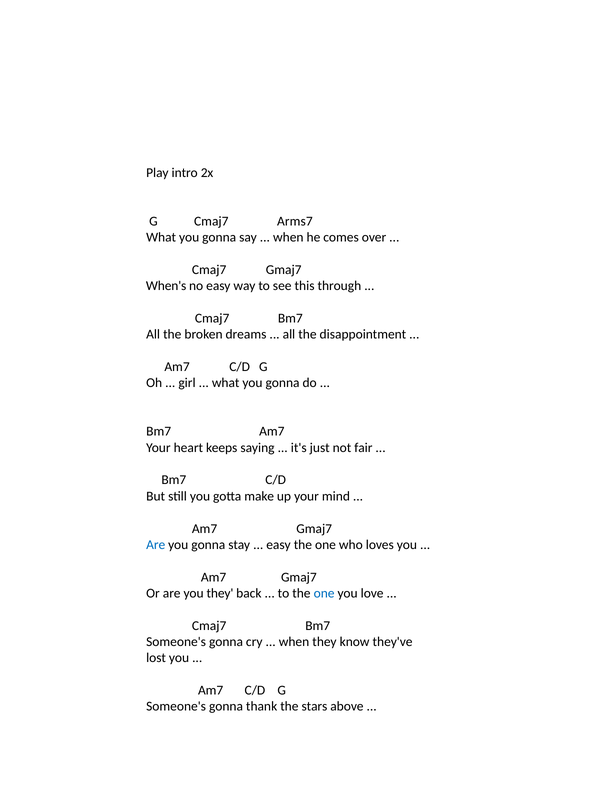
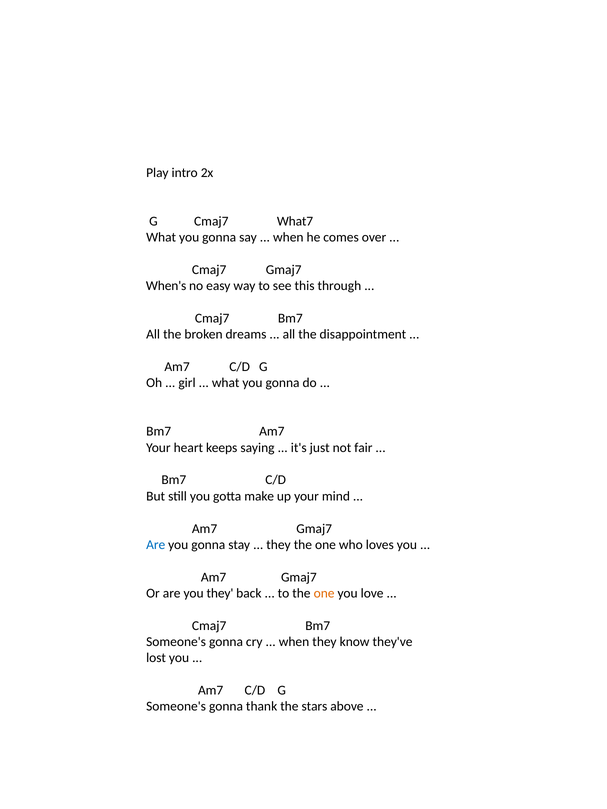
Arms7: Arms7 -> What7 (295, 221)
easy: easy -> they (278, 545)
one colour: blue -> orange (324, 594)
